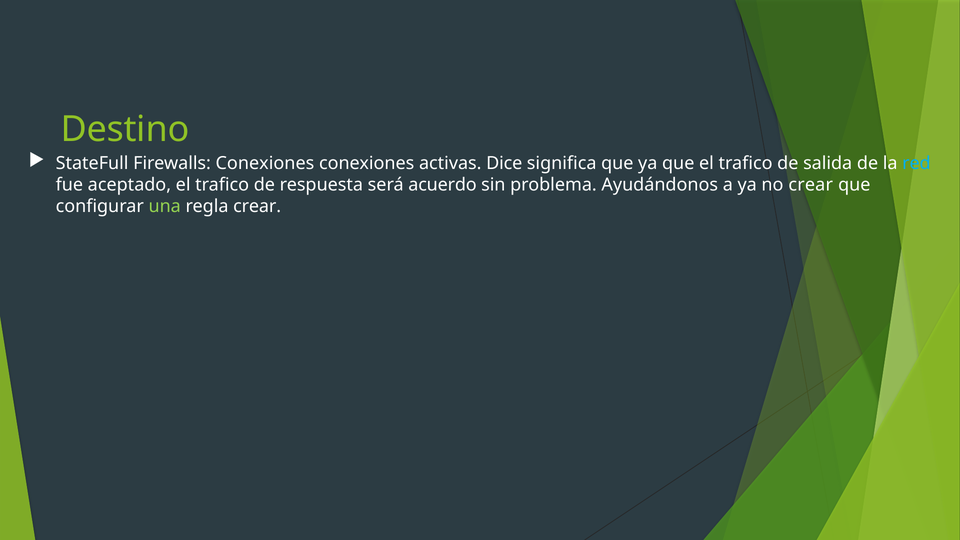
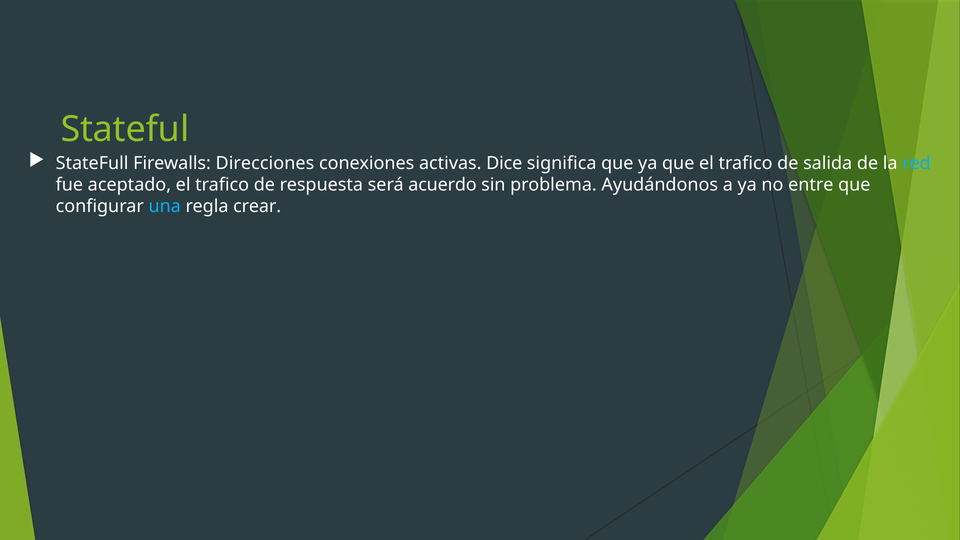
Destino: Destino -> Stateful (125, 129)
Firewalls Conexiones: Conexiones -> Direcciones (265, 163)
no crear: crear -> entre (811, 185)
una colour: light green -> light blue (165, 206)
